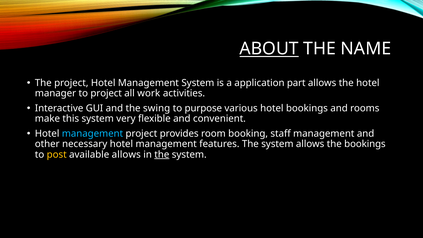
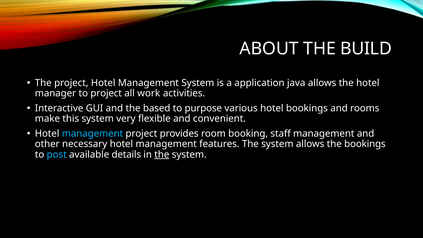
ABOUT underline: present -> none (269, 49)
NAME: NAME -> BUILD (366, 49)
part: part -> java (296, 83)
swing: swing -> based (157, 108)
post colour: yellow -> light blue (57, 154)
available allows: allows -> details (126, 154)
